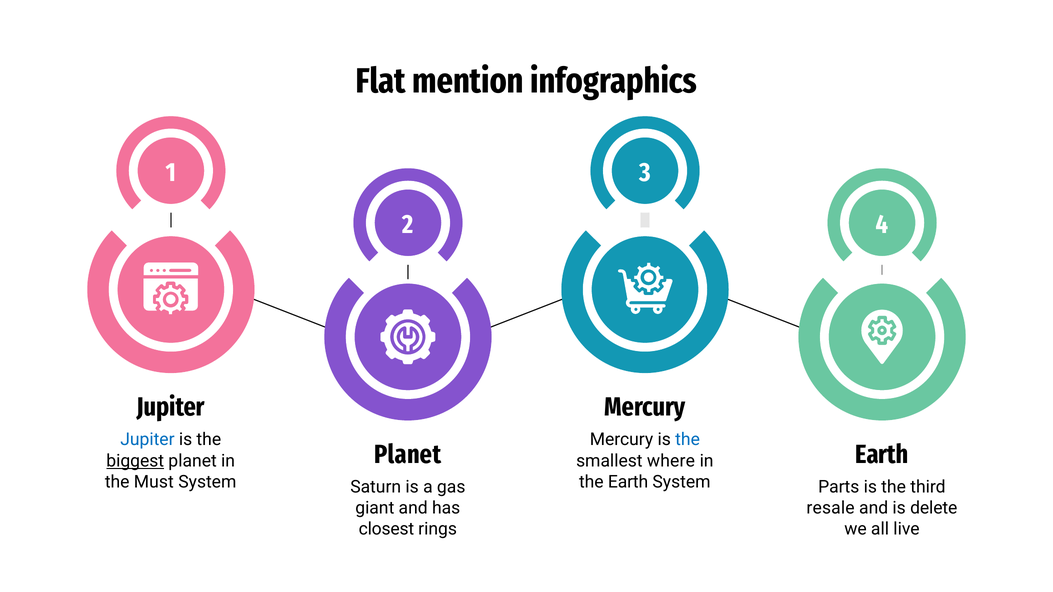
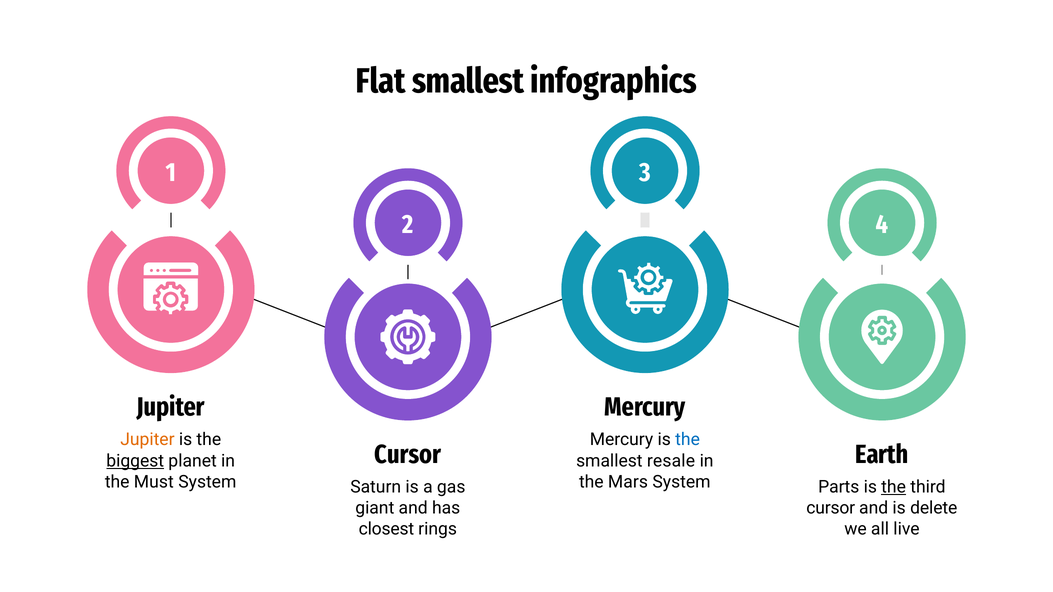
Flat mention: mention -> smallest (468, 81)
Jupiter colour: blue -> orange (147, 440)
Planet: Planet -> Cursor (408, 455)
where: where -> resale (671, 461)
the Earth: Earth -> Mars (628, 482)
the underline: none -> present (894, 487)
resale: resale -> cursor (831, 508)
